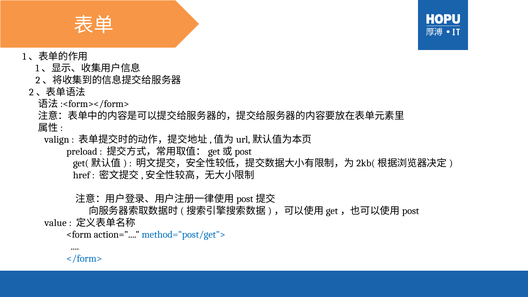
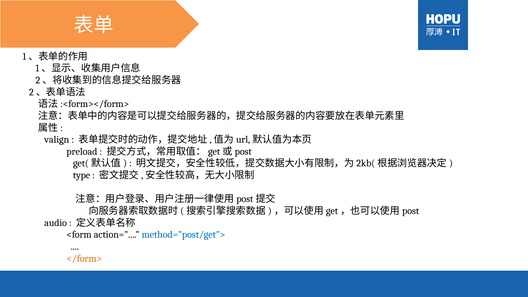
href: href -> type (82, 175)
value: value -> audio (56, 223)
</form> colour: blue -> orange (84, 258)
